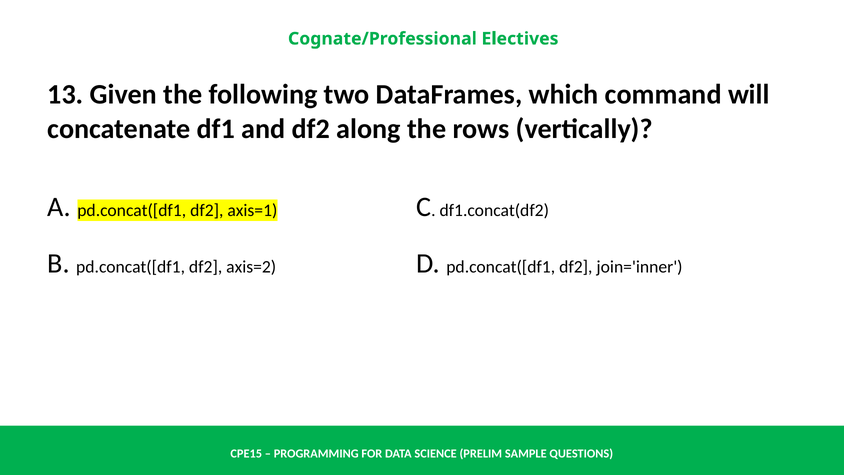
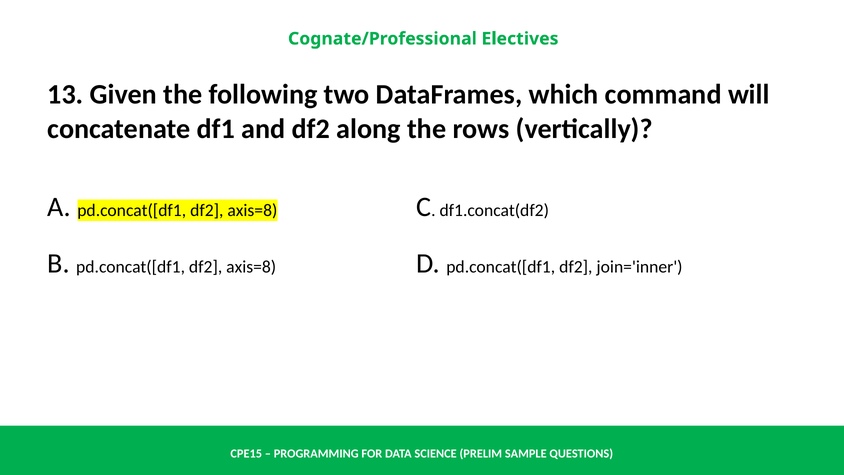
A pd.concat([df1 df2 axis=1: axis=1 -> axis=8 (252, 210)
B pd.concat([df1 df2 axis=2: axis=2 -> axis=8 (251, 267)
